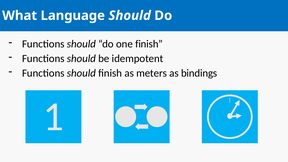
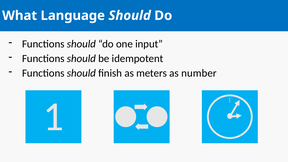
one finish: finish -> input (149, 44)
bindings: bindings -> number (199, 73)
